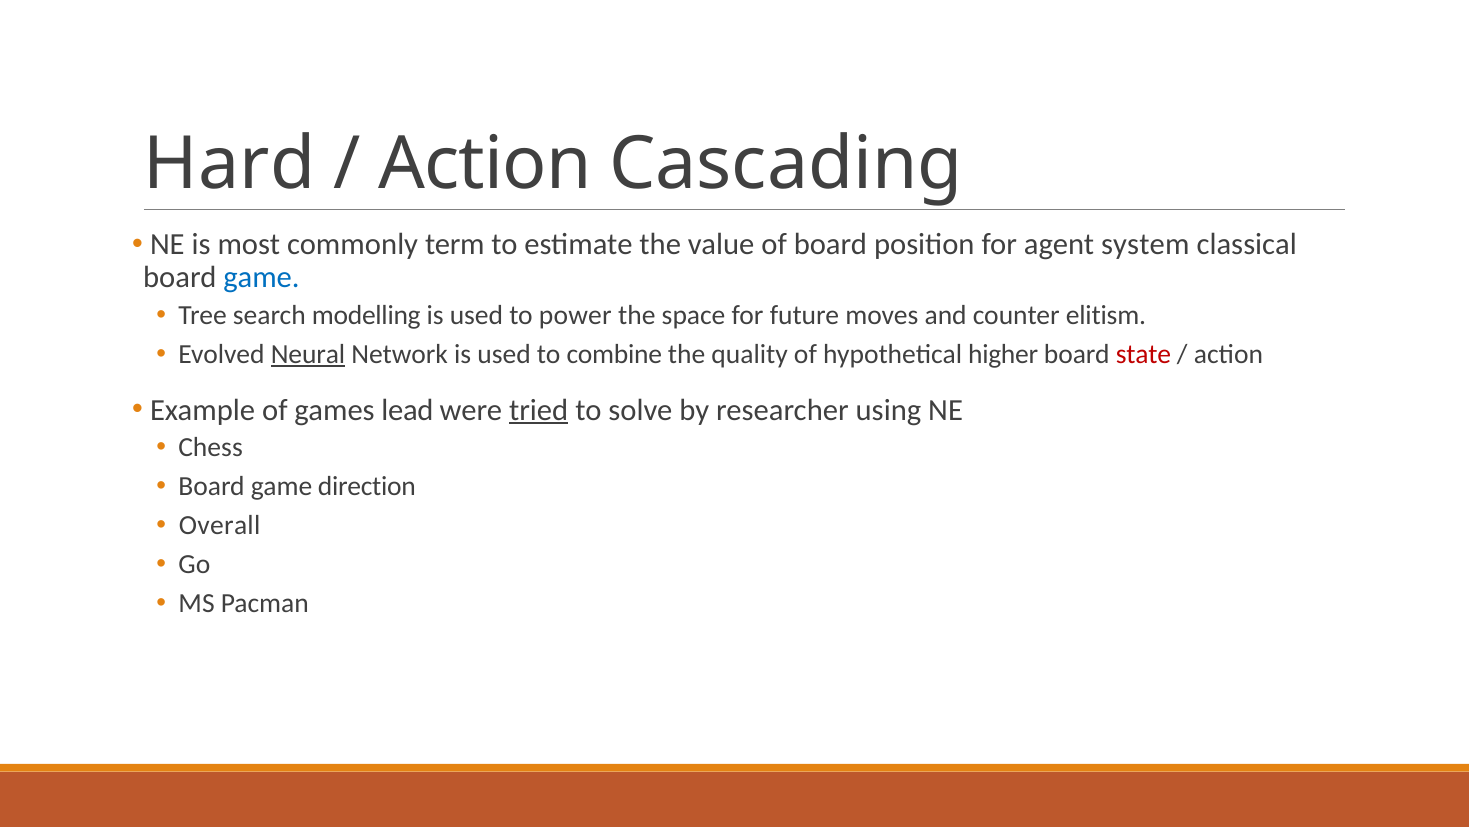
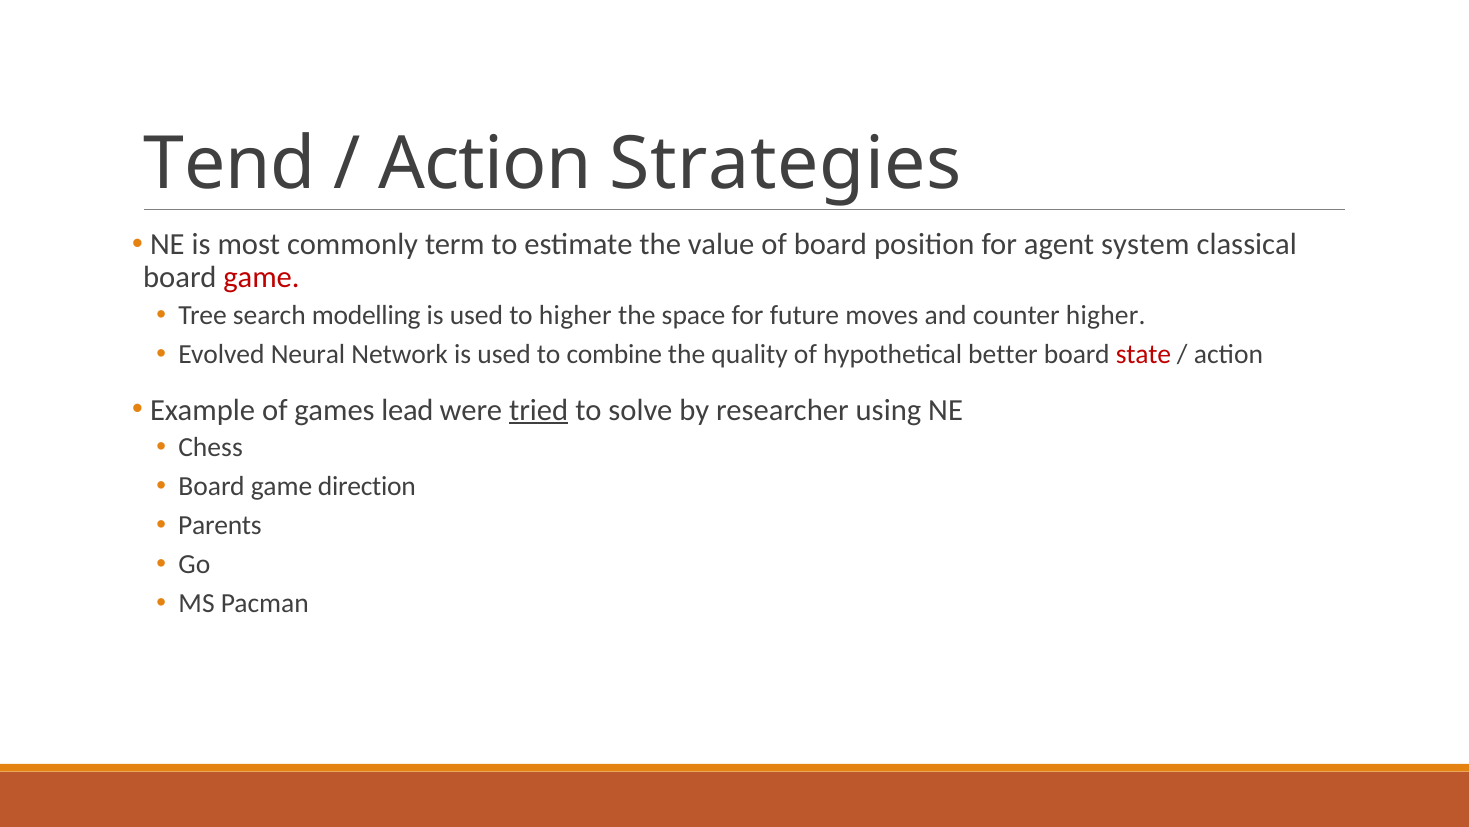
Hard: Hard -> Tend (230, 165)
Cascading: Cascading -> Strategies (786, 165)
game colour: blue -> red (261, 277)
to power: power -> higher (575, 315)
counter elitism: elitism -> higher (1106, 315)
Neural underline: present -> none (308, 354)
higher: higher -> better (1003, 354)
Overall: Overall -> Parents (220, 525)
